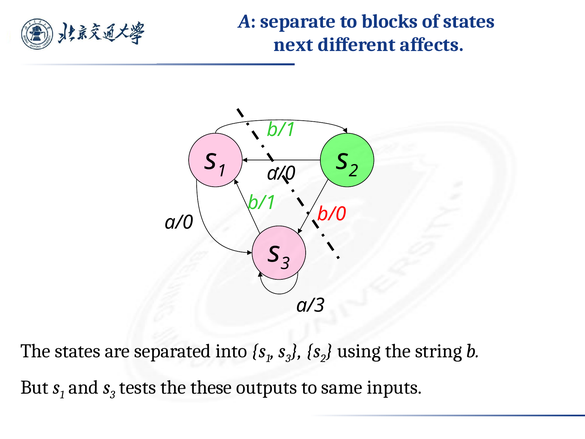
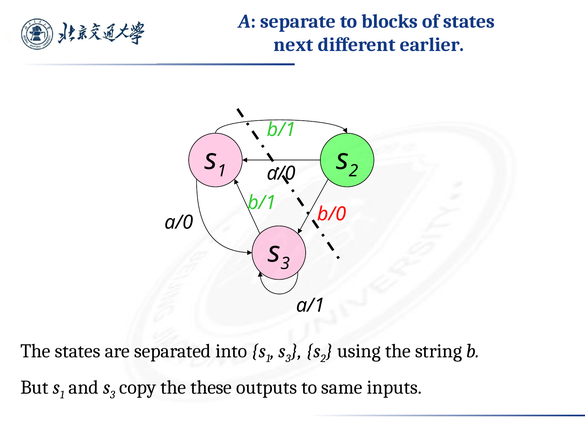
affects: affects -> earlier (432, 45)
a/3: a/3 -> a/1 (311, 305)
tests: tests -> copy (138, 387)
